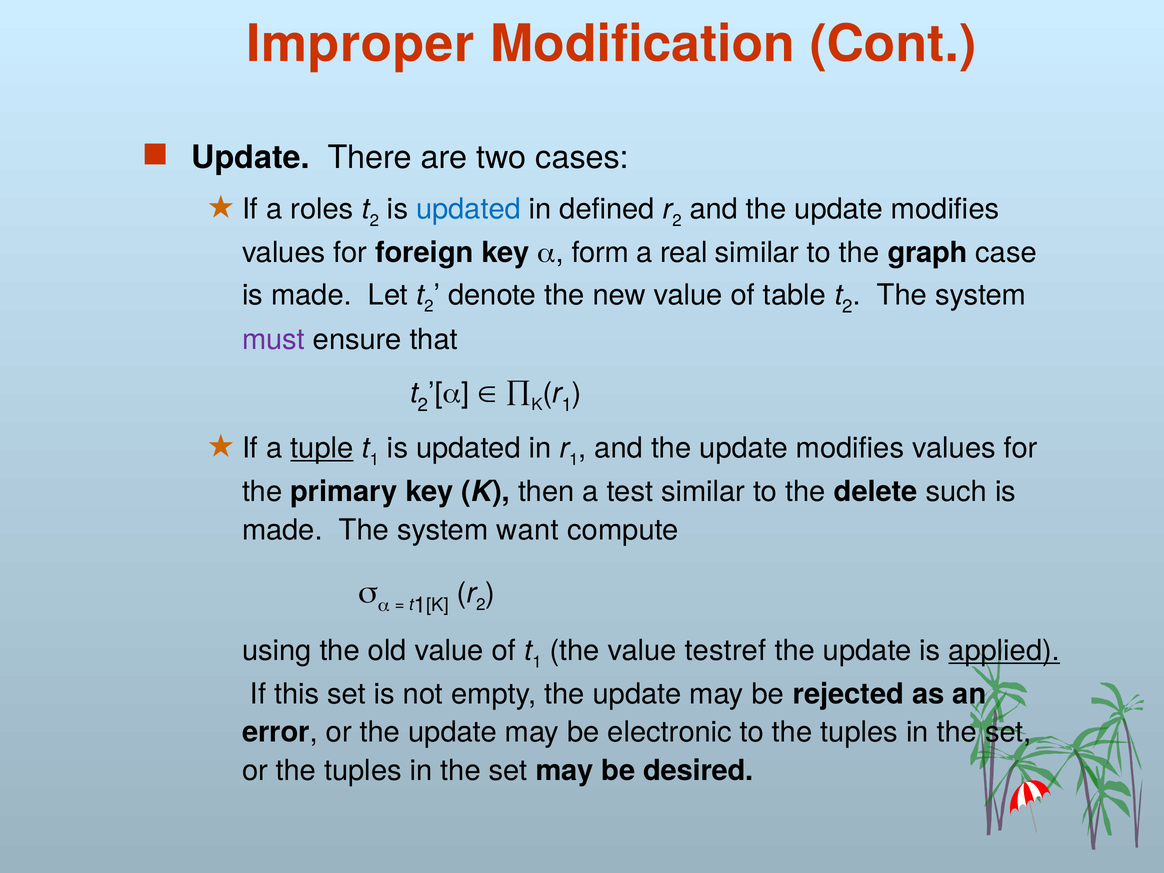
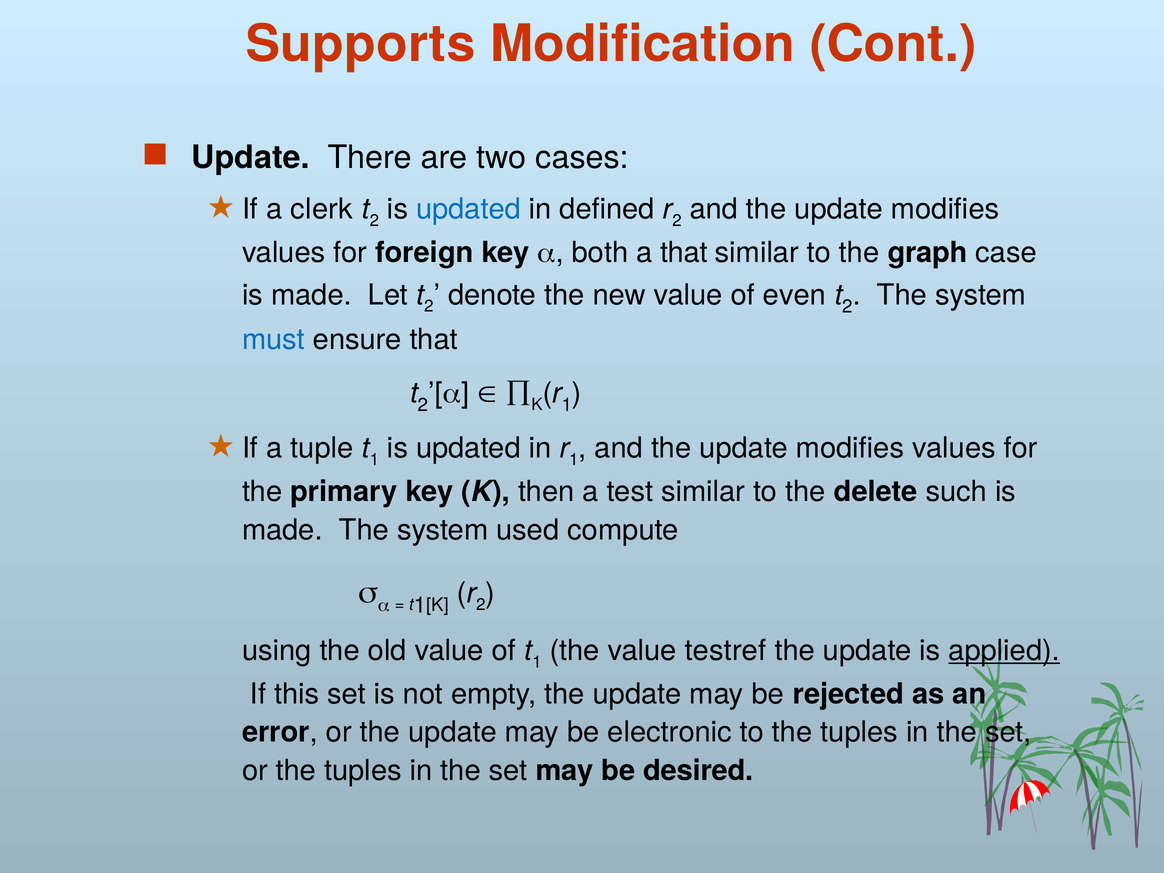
Improper: Improper -> Supports (360, 44)
roles: roles -> clerk (322, 209)
form: form -> both (600, 253)
a real: real -> that (684, 253)
table: table -> even (795, 295)
must colour: purple -> blue (273, 339)
tuple underline: present -> none (322, 448)
want: want -> used (528, 530)
